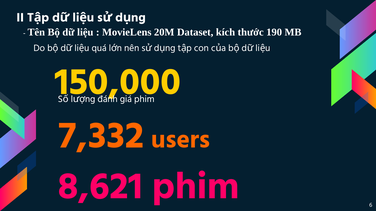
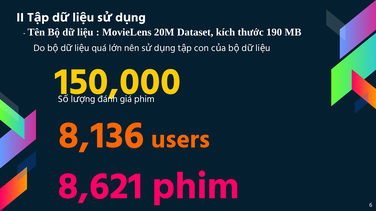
7,332: 7,332 -> 8,136 (101, 135)
